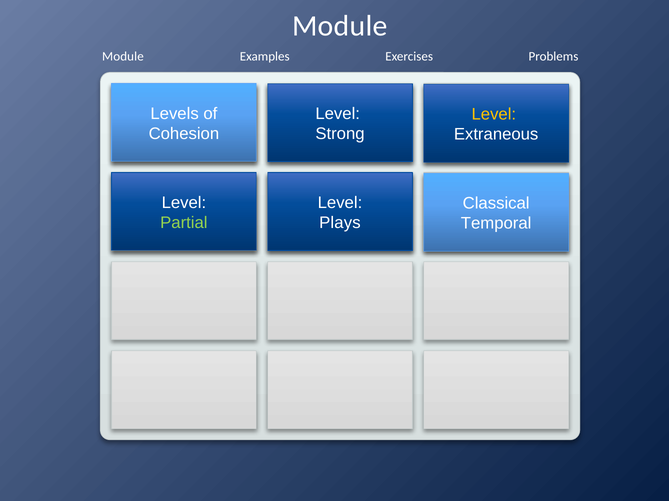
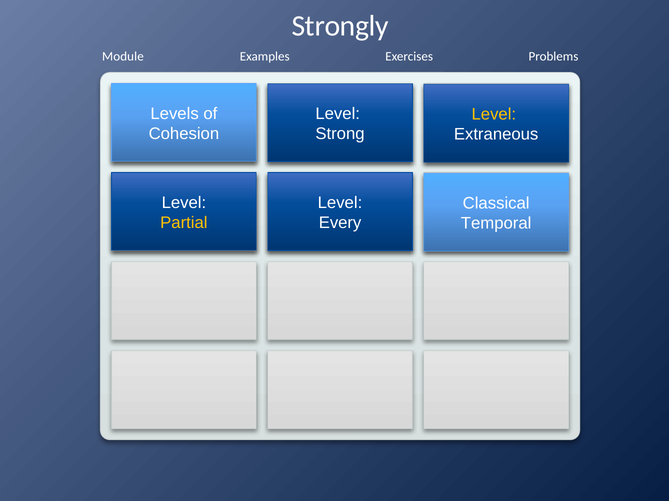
Module: Module -> Strongly (340, 26)
Partial colour: light green -> yellow (184, 223)
Plays: Plays -> Every (340, 223)
